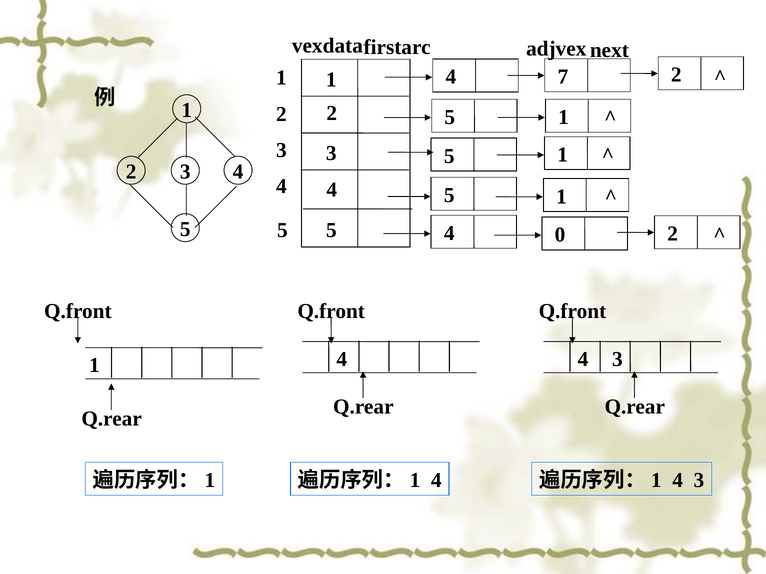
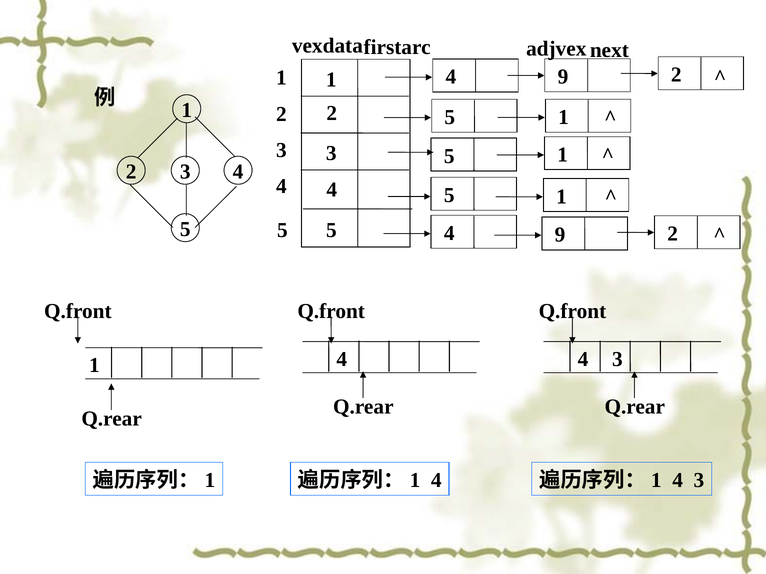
7: 7 -> 9 (563, 77)
0: 0 -> 9 (560, 235)
